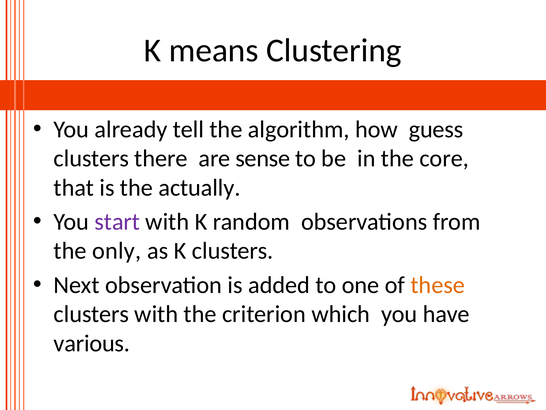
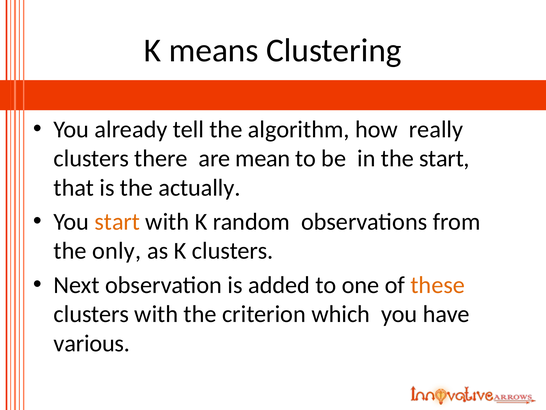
guess: guess -> really (436, 129)
sense: sense -> mean (263, 158)
the core: core -> start (444, 158)
start colour: purple -> orange (117, 221)
